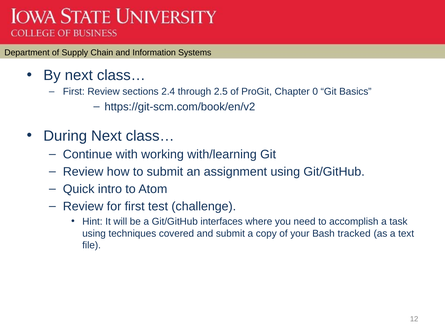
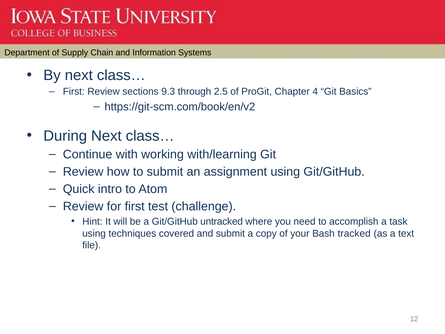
2.4: 2.4 -> 9.3 (168, 92)
0: 0 -> 4 (315, 92)
interfaces: interfaces -> untracked (222, 221)
